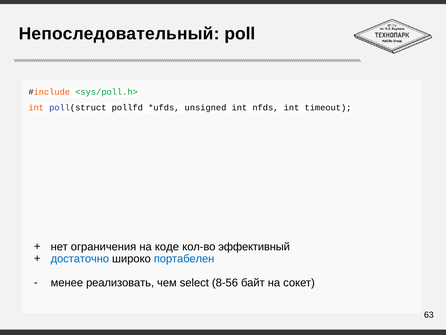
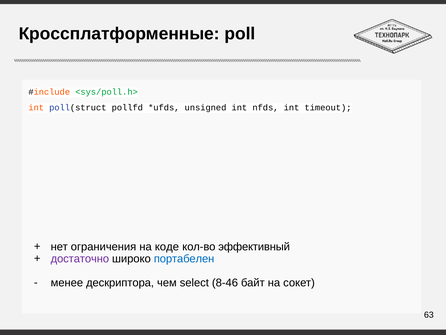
Непоследовательный: Непоследовательный -> Кроссплатформенные (119, 34)
достаточно colour: blue -> purple (80, 258)
реализовать: реализовать -> дескриптора (120, 283)
8-56: 8-56 -> 8-46 (225, 283)
